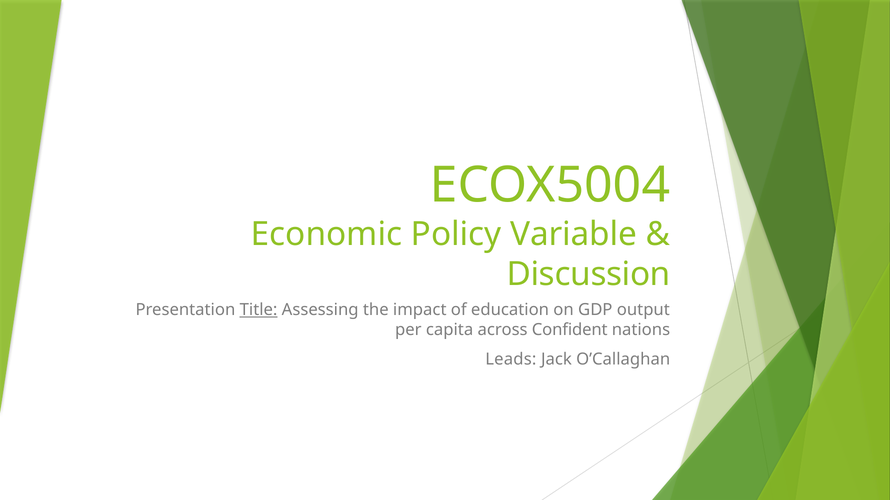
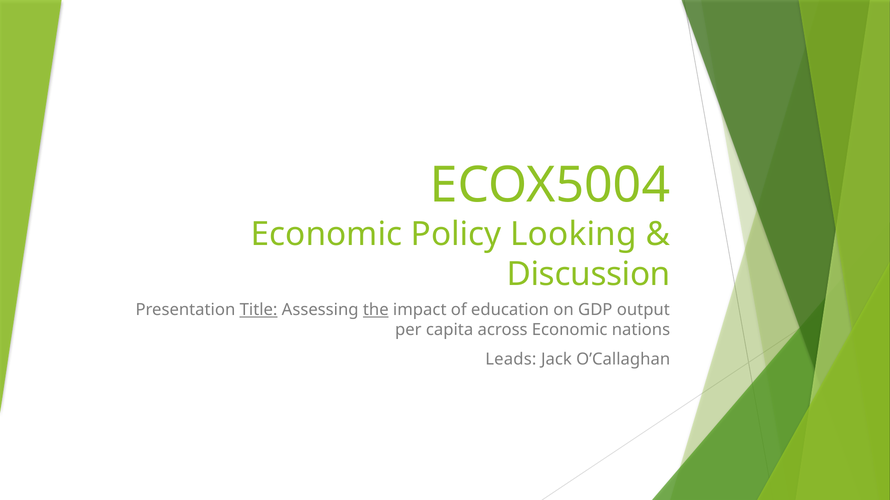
Variable: Variable -> Looking (573, 235)
the underline: none -> present (376, 310)
across Confident: Confident -> Economic (570, 330)
